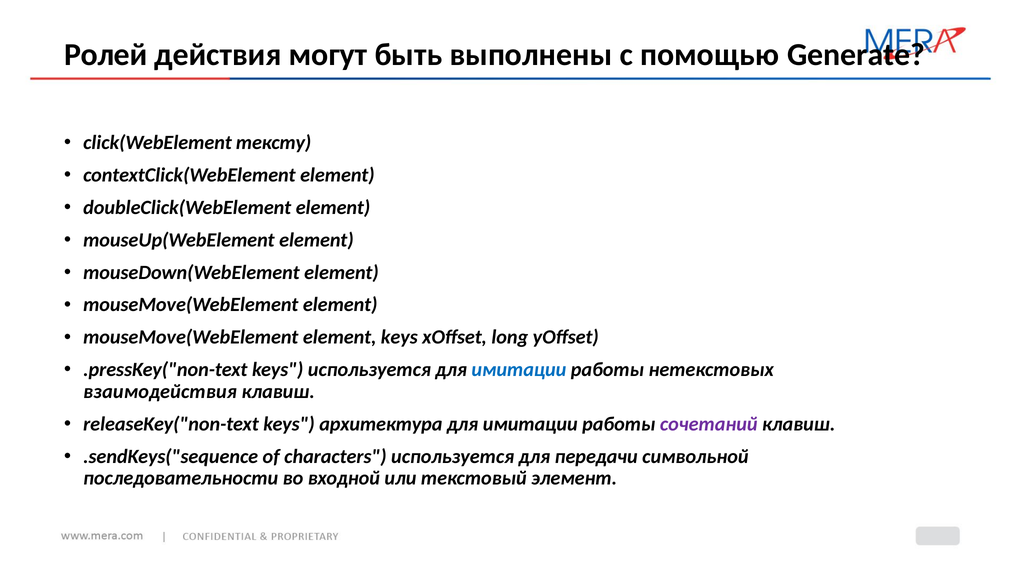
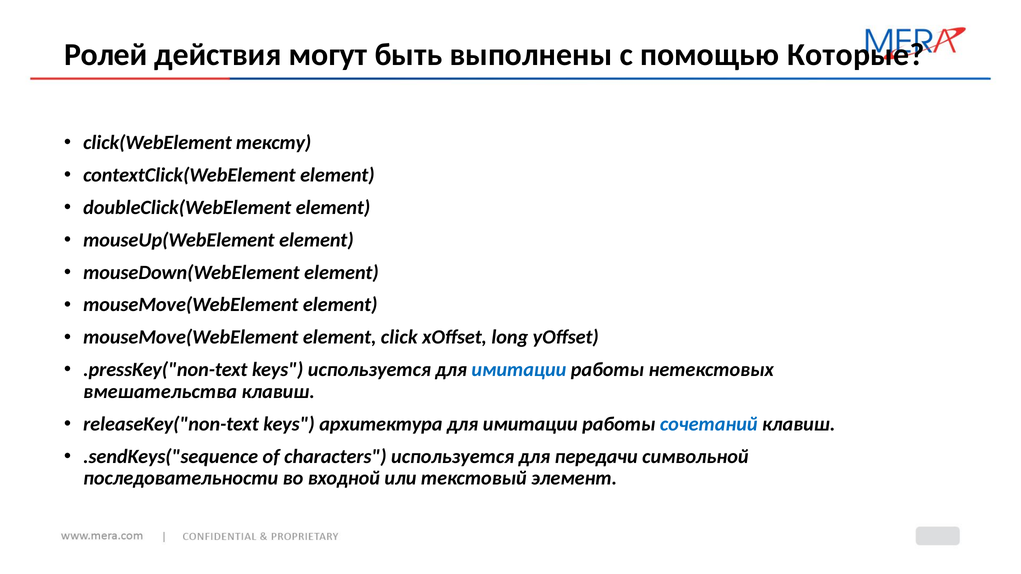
Generate: Generate -> Которые (856, 55)
element keys: keys -> click (399, 337)
взаимодействия: взаимодействия -> вмешательства (160, 392)
сочетаний colour: purple -> blue (709, 424)
